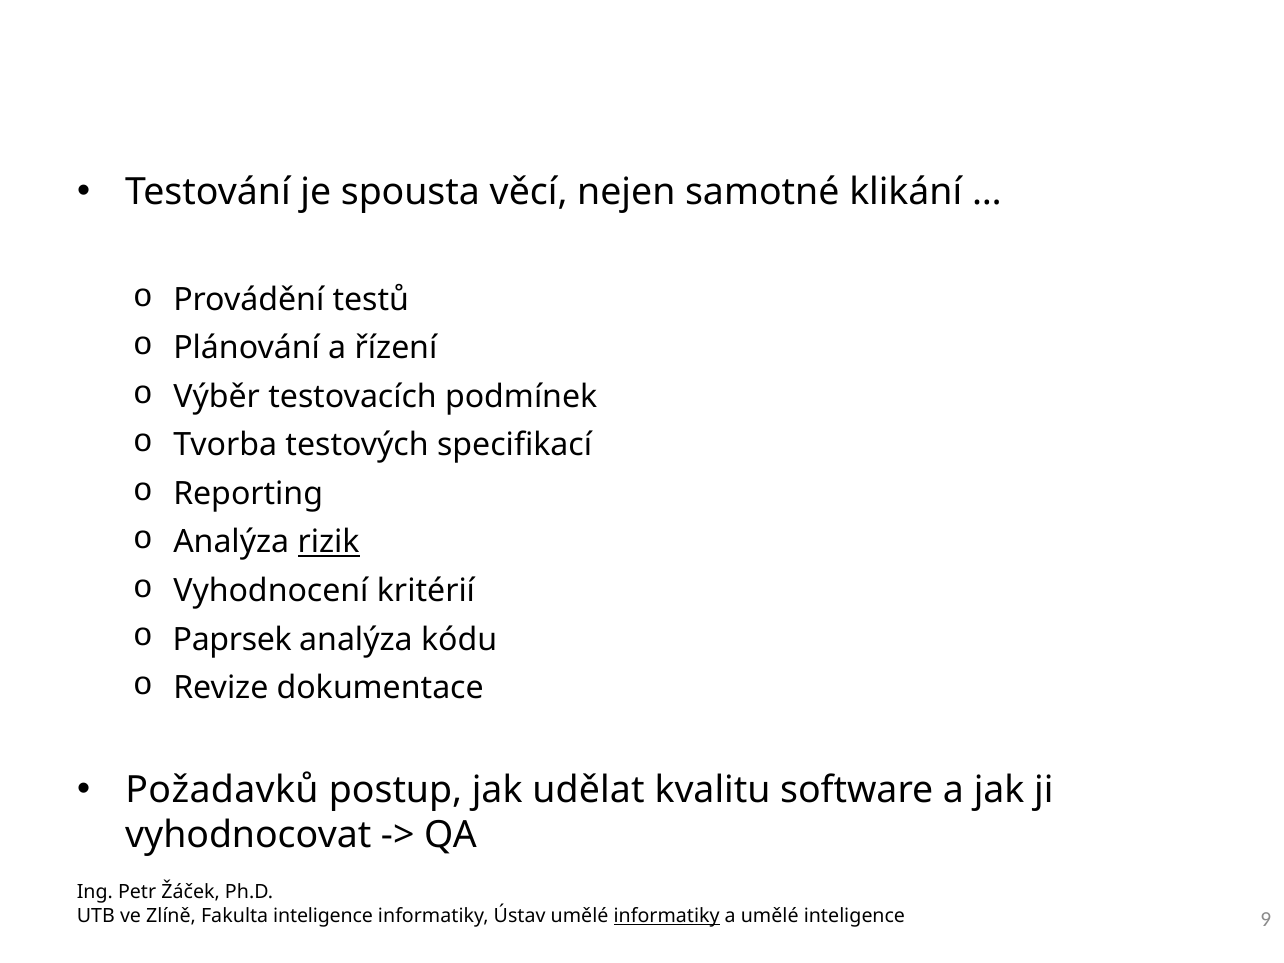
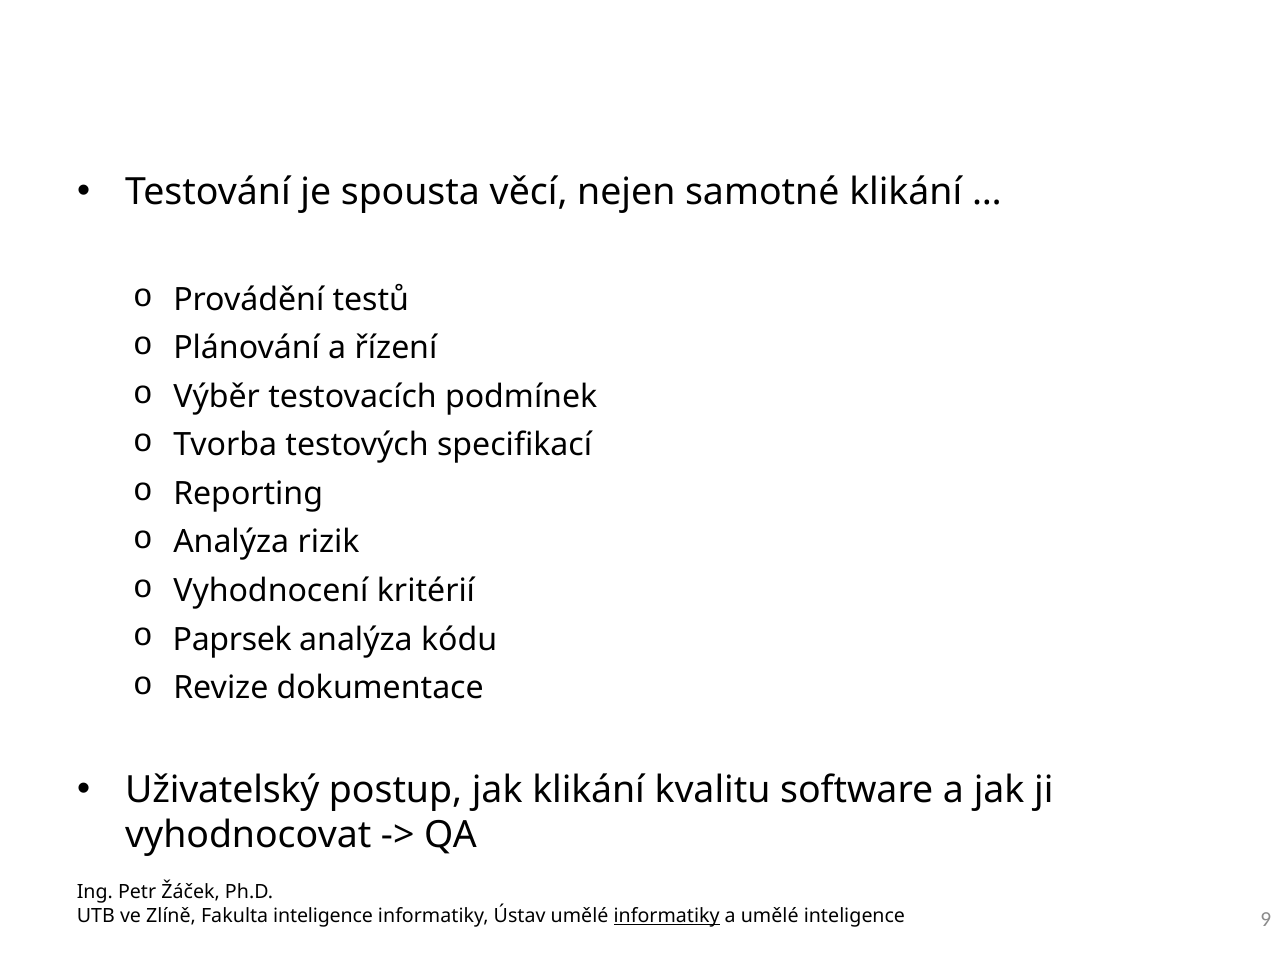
rizik underline: present -> none (329, 542)
Požadavků: Požadavků -> Uživatelský (222, 790)
jak udělat: udělat -> klikání (589, 790)
